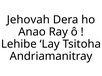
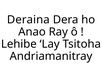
Jehovah: Jehovah -> Deraina (28, 20)
